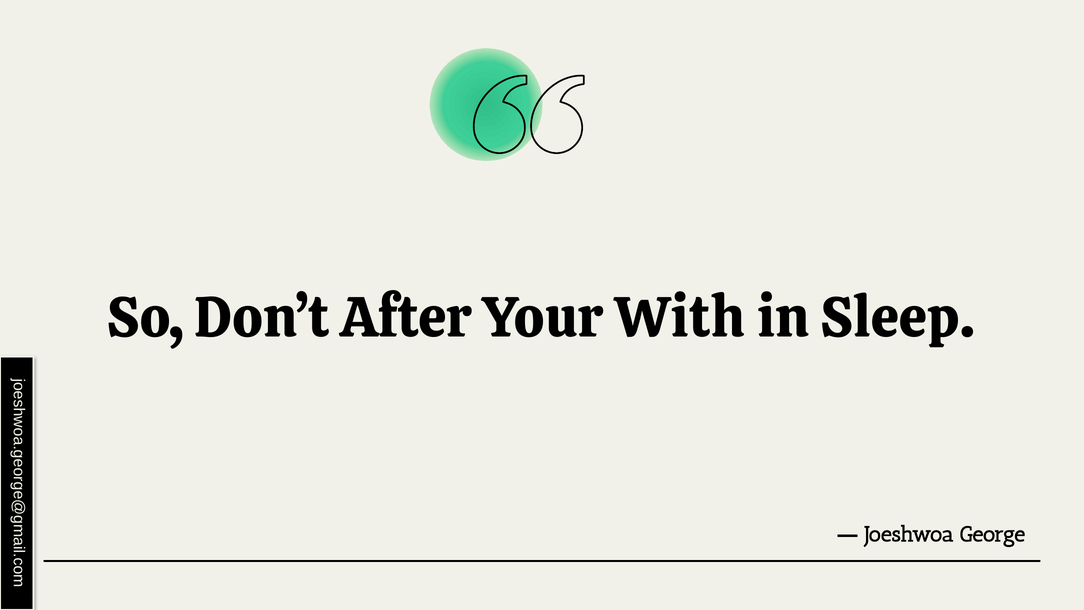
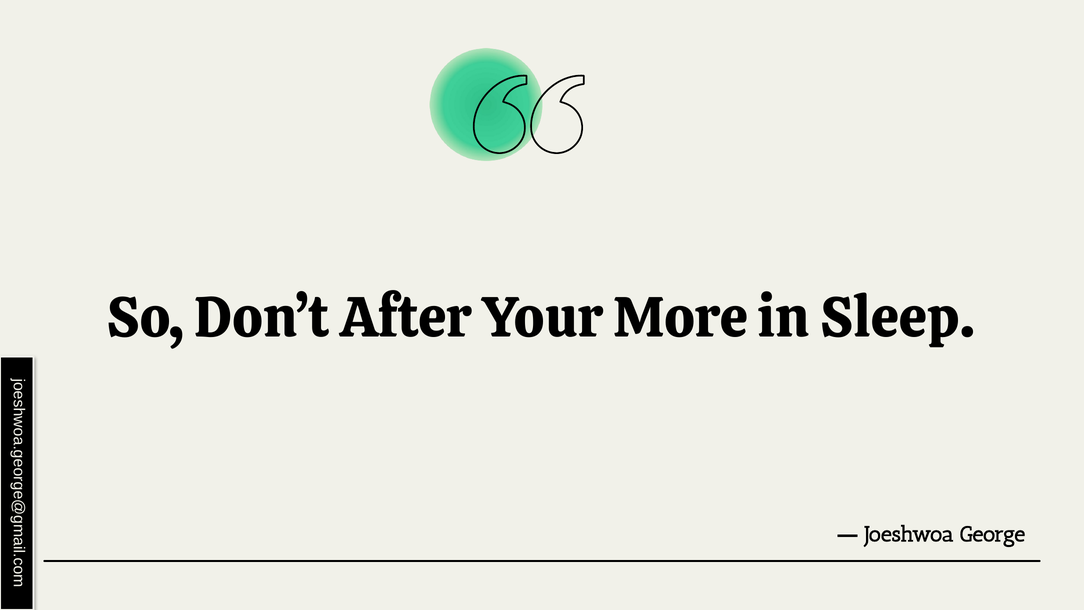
With: With -> More (681, 318)
